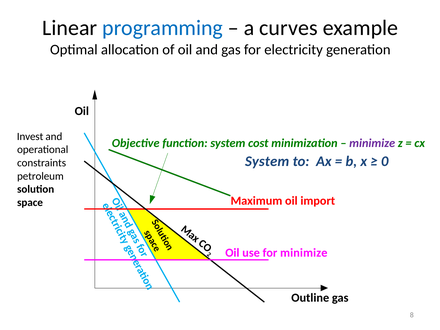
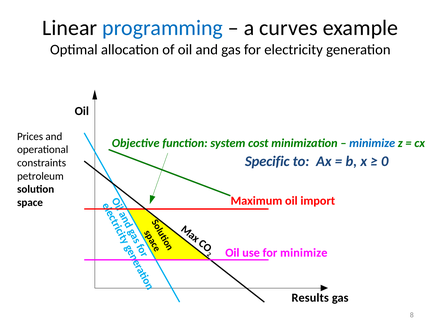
Invest: Invest -> Prices (30, 136)
minimize colour: purple -> blue (372, 143)
System: System -> Specific (267, 161)
Outline: Outline -> Results (310, 298)
